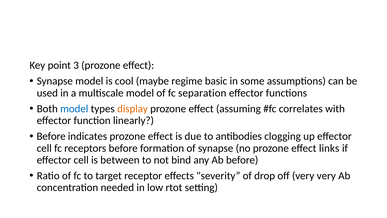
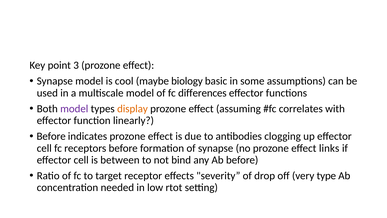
regime: regime -> biology (187, 81)
separation: separation -> differences (202, 93)
model colour: blue -> purple (74, 109)
very very: very -> type (326, 176)
